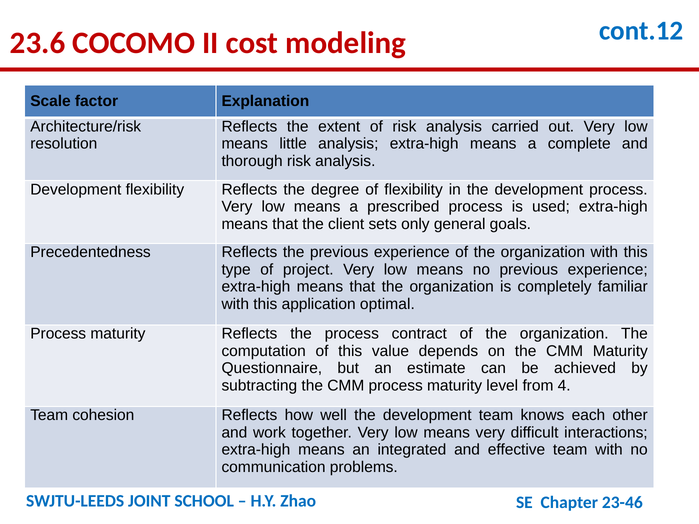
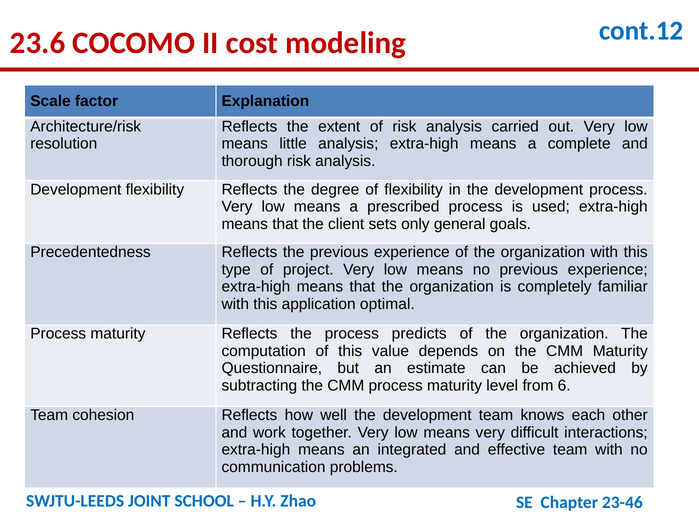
contract: contract -> predicts (419, 334)
4: 4 -> 6 (564, 386)
